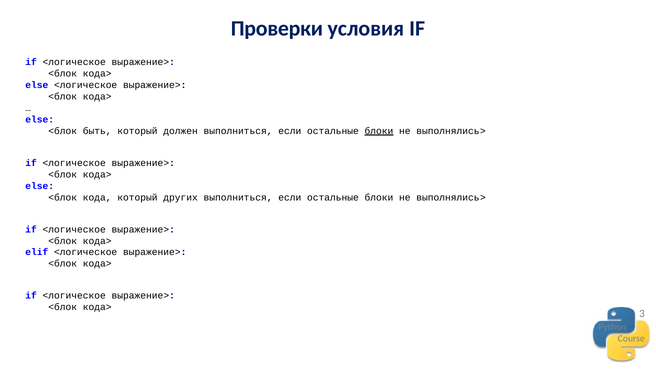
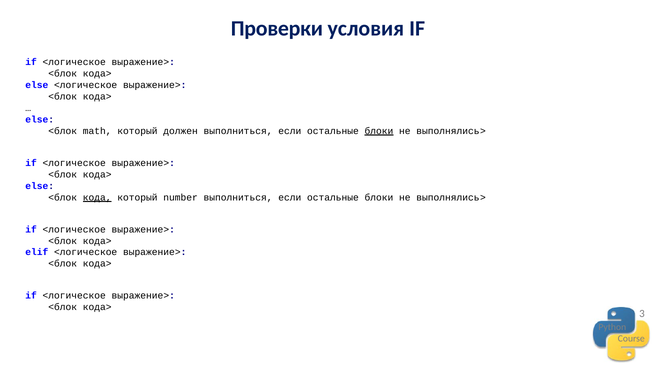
быть: быть -> math (97, 131)
кода underline: none -> present (97, 197)
других: других -> number (181, 197)
